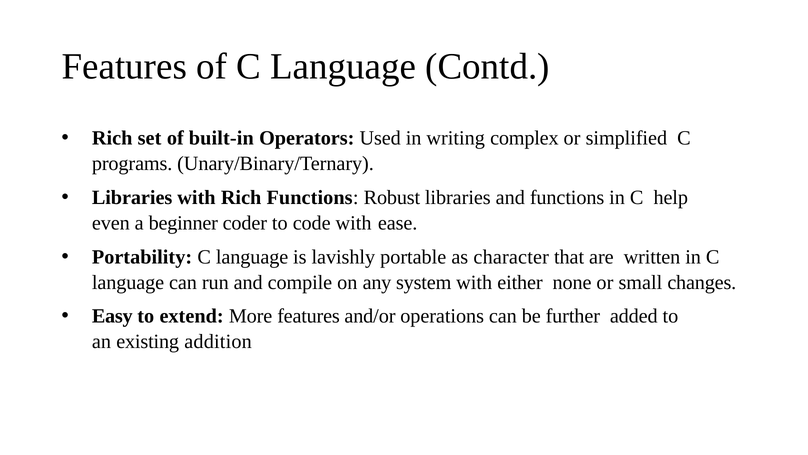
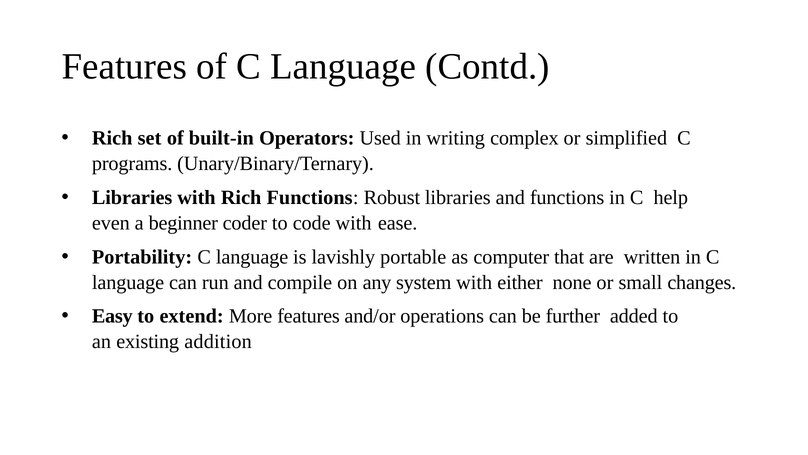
character: character -> computer (511, 257)
